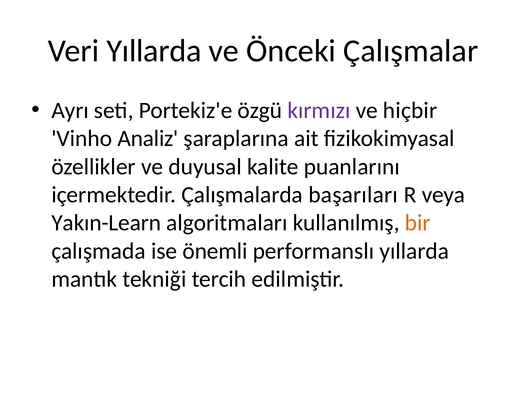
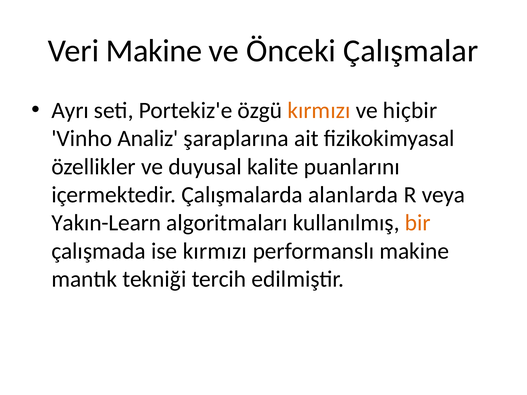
Veri Yıllarda: Yıllarda -> Makine (154, 51)
kırmızı colour: purple -> orange (319, 111)
başarıları: başarıları -> alanlarda (353, 195)
ise önemli: önemli -> kırmızı (215, 251)
performanslı yıllarda: yıllarda -> makine (414, 251)
